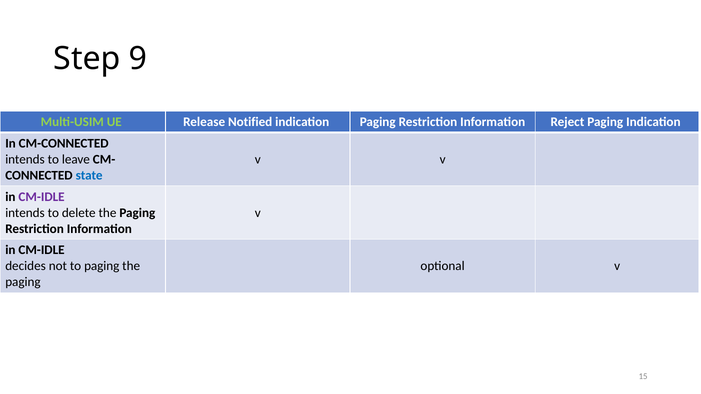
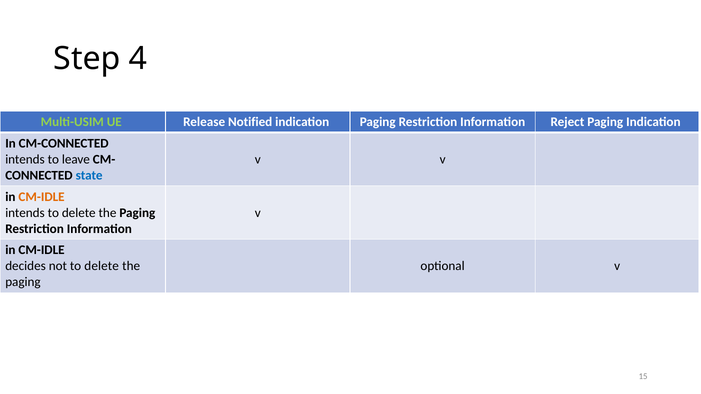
9: 9 -> 4 (138, 59)
CM-IDLE colour: purple -> orange (42, 197)
not to paging: paging -> delete (102, 266)
